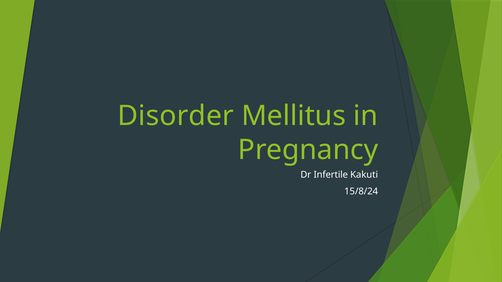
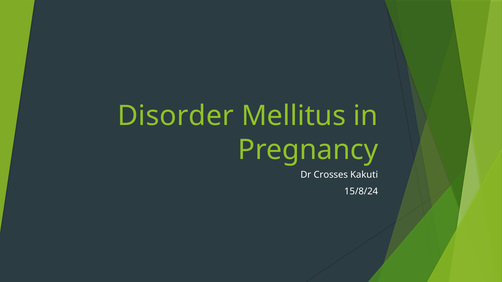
Infertile: Infertile -> Crosses (331, 175)
